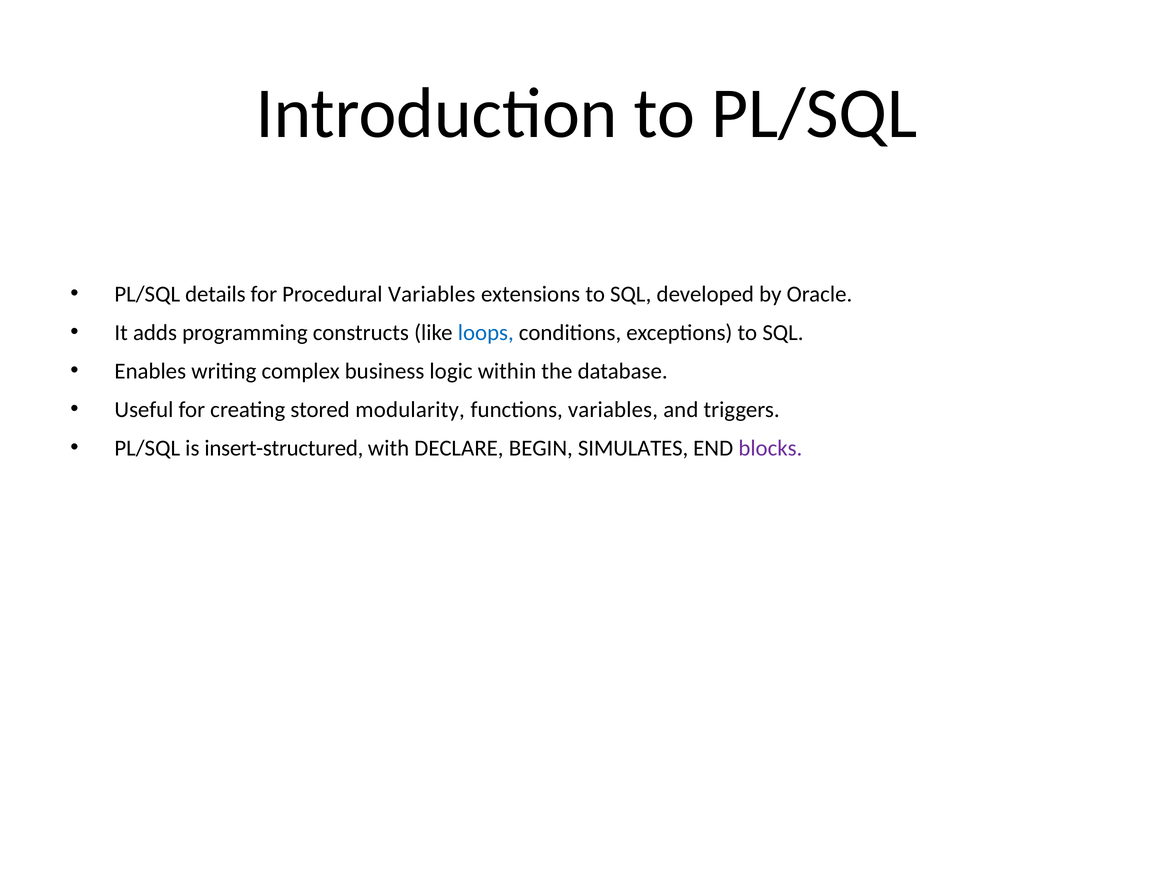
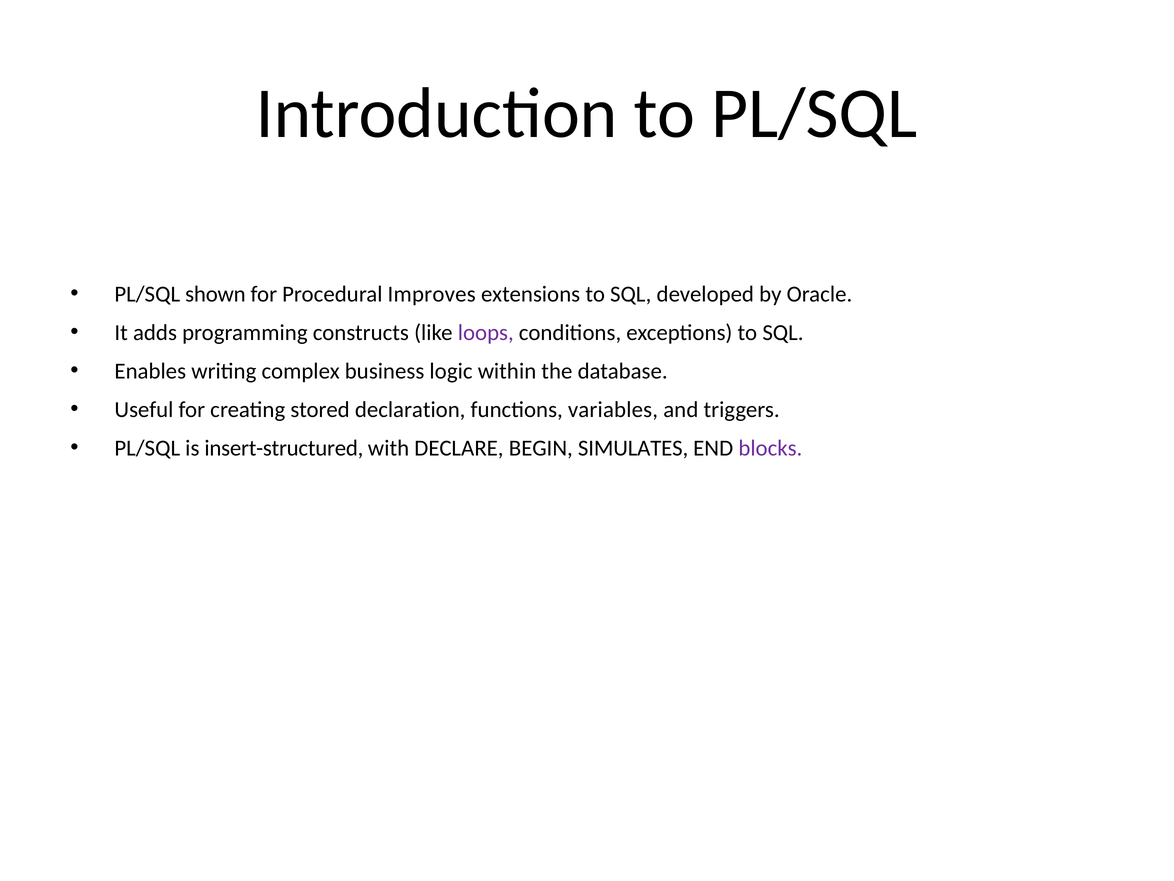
details: details -> shown (215, 294)
Procedural Variables: Variables -> Improves (432, 294)
loops colour: blue -> purple (486, 332)
modularity: modularity -> declaration (410, 409)
